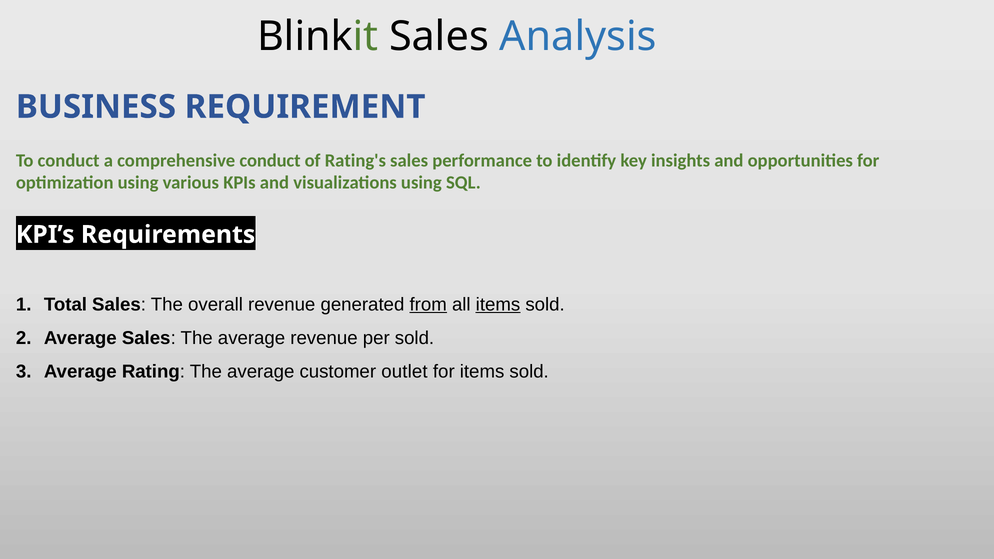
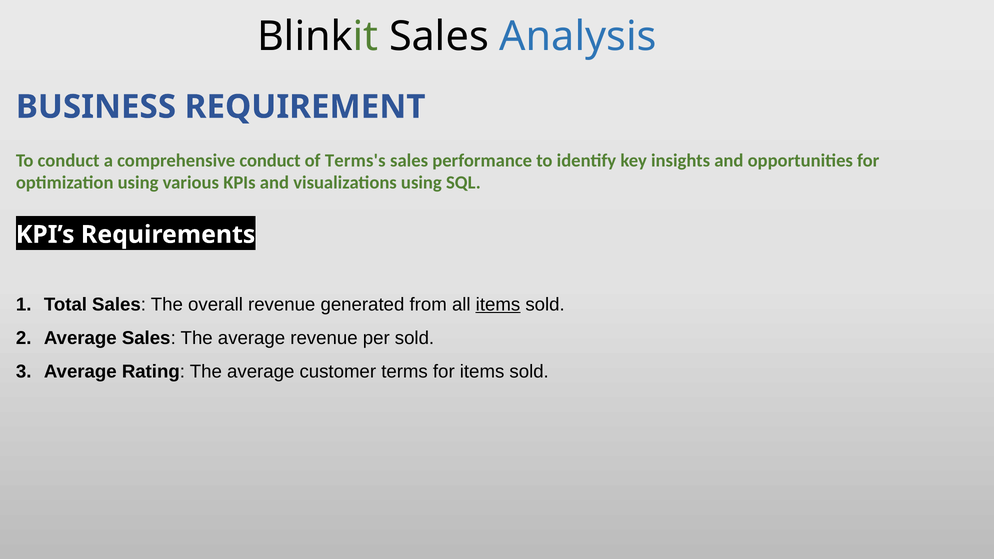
Rating's: Rating's -> Terms's (355, 160)
from underline: present -> none (428, 305)
outlet: outlet -> terms (405, 372)
